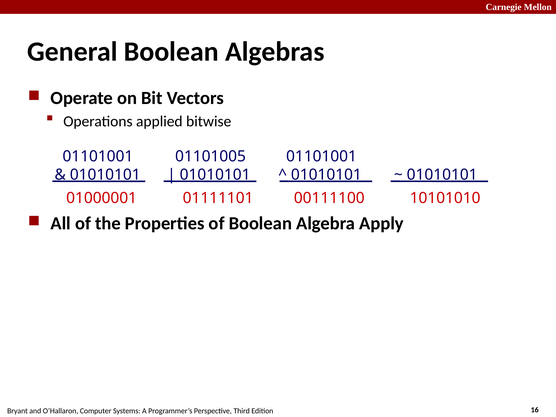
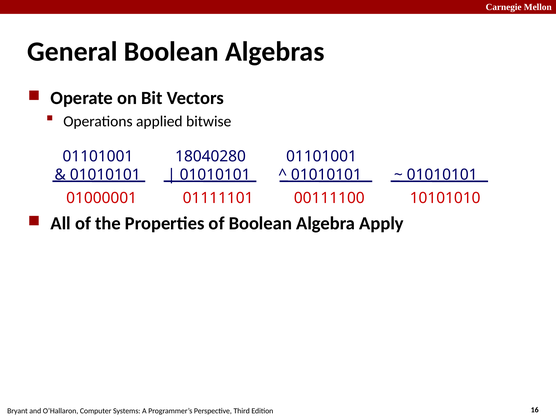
01101005: 01101005 -> 18040280 (211, 156)
